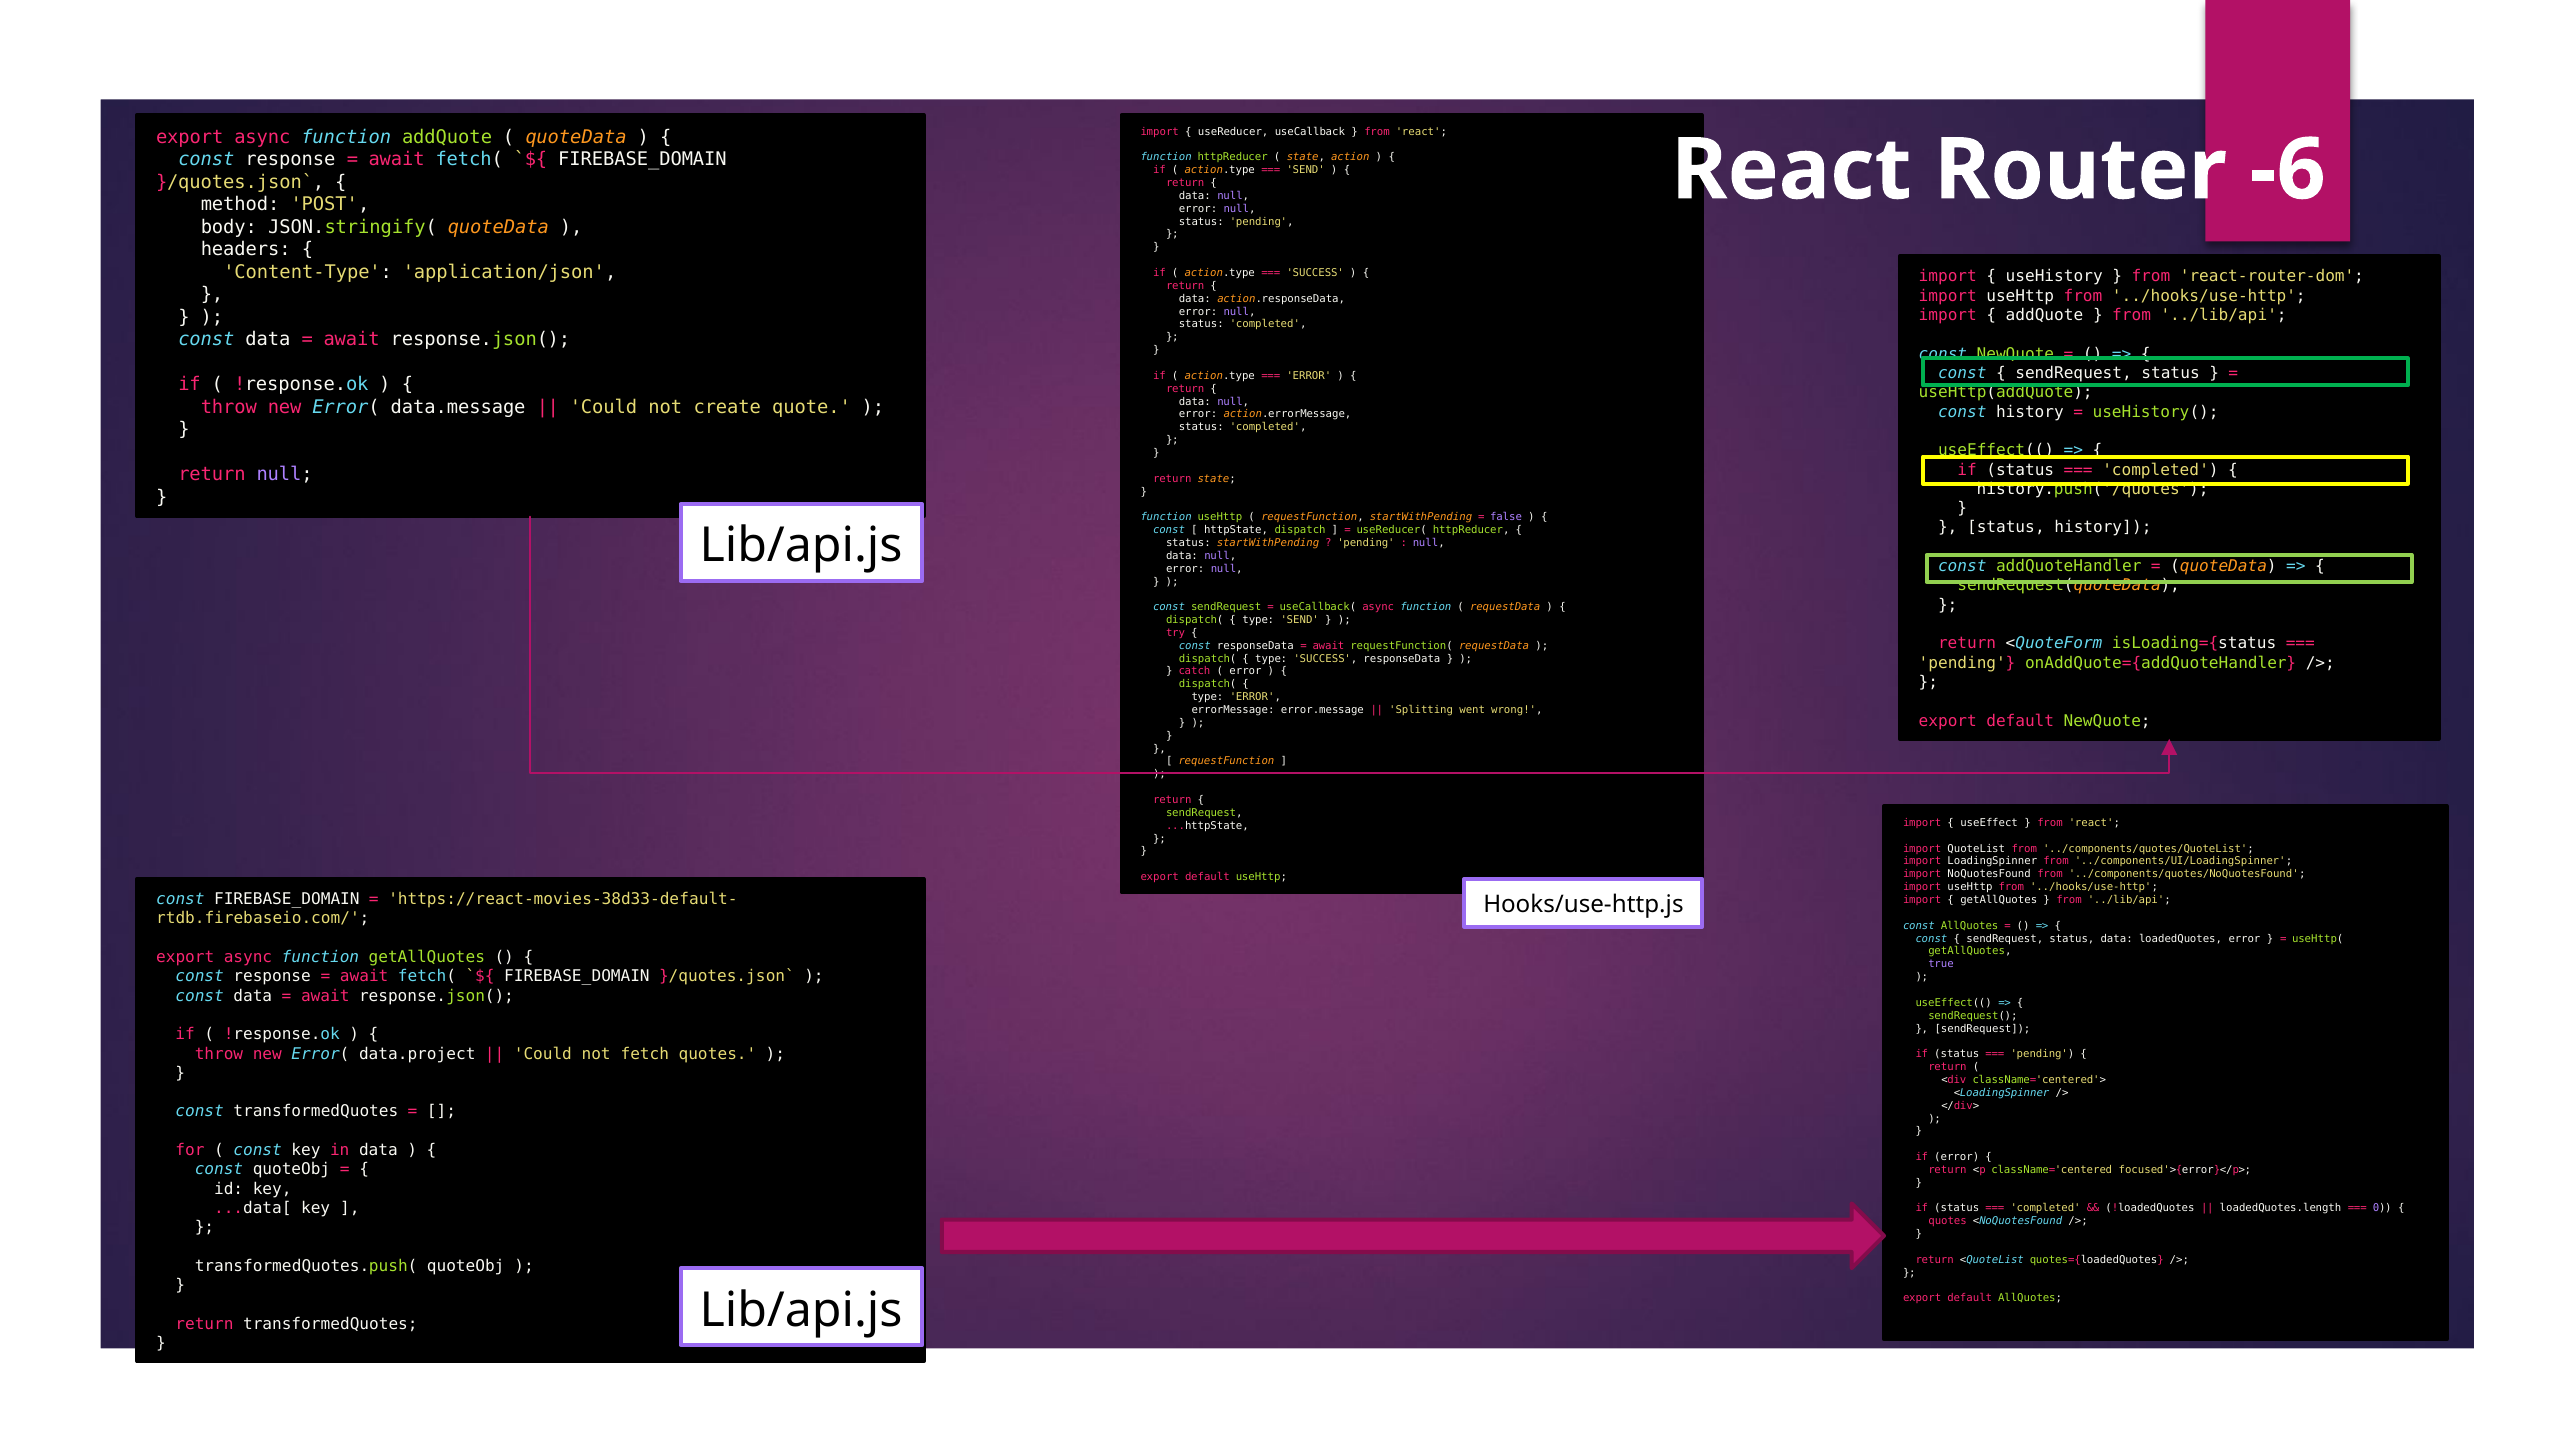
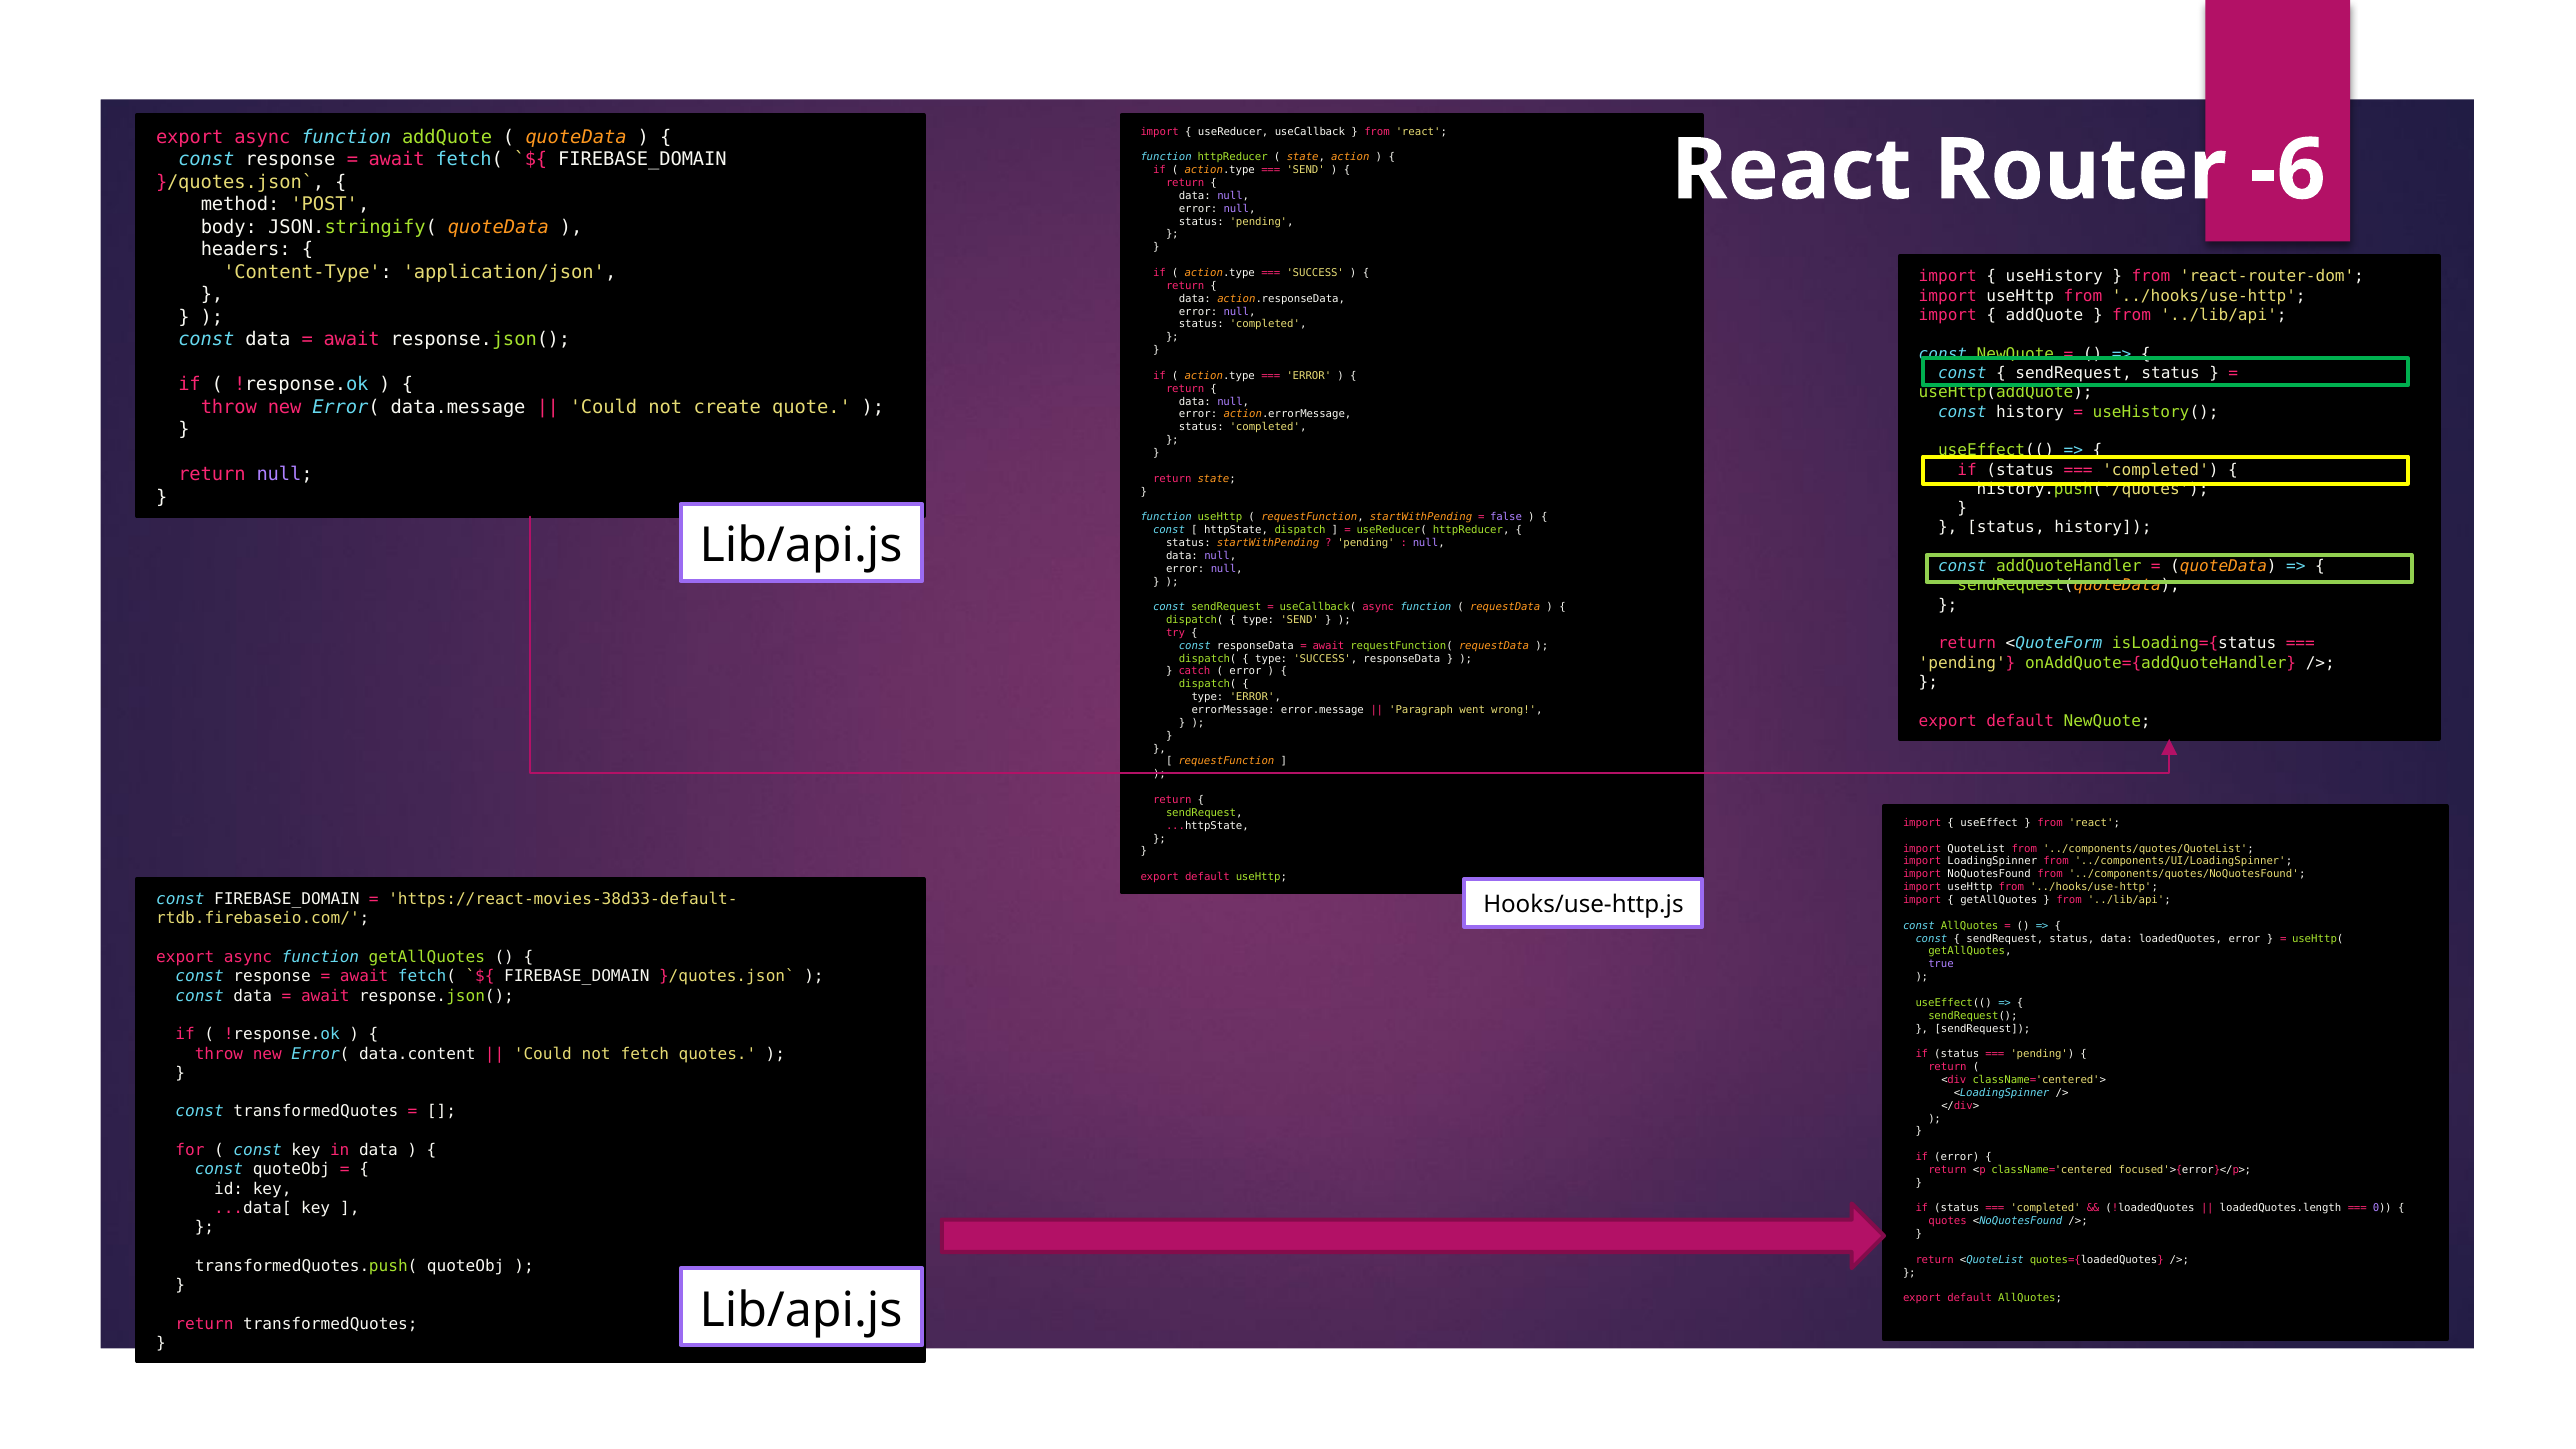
Splitting: Splitting -> Paragraph (1421, 710)
data.project: data.project -> data.content (417, 1054)
